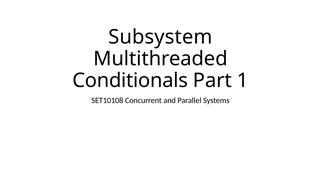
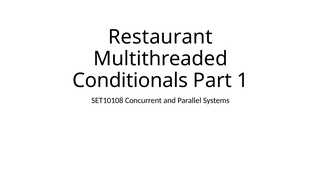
Subsystem: Subsystem -> Restaurant (160, 37)
